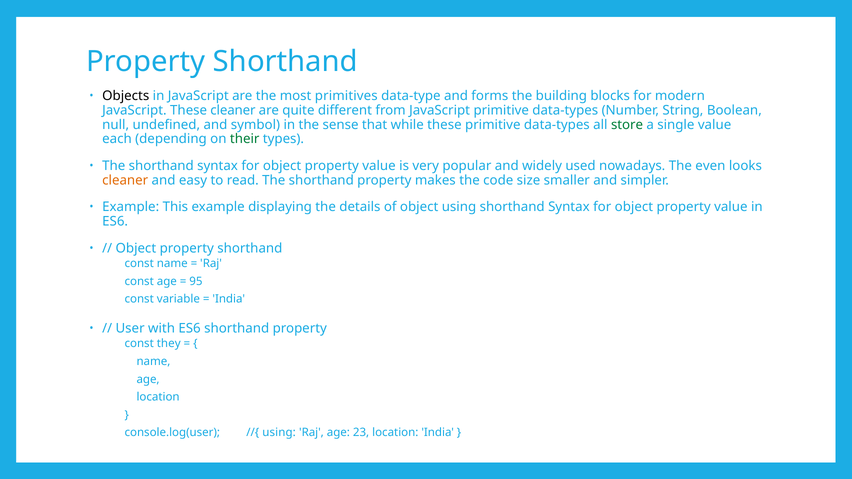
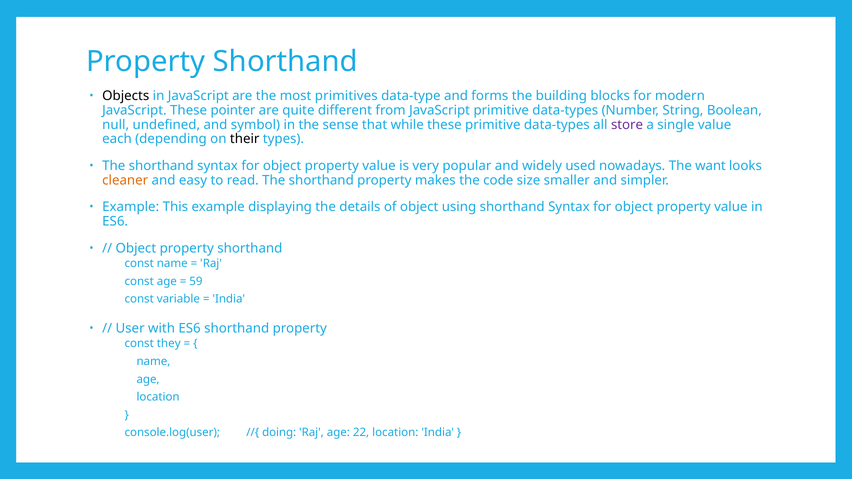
These cleaner: cleaner -> pointer (233, 110)
store colour: green -> purple (627, 125)
their colour: green -> black (245, 139)
even: even -> want (710, 166)
95: 95 -> 59 (196, 281)
using: using -> doing (279, 433)
23: 23 -> 22 (361, 433)
